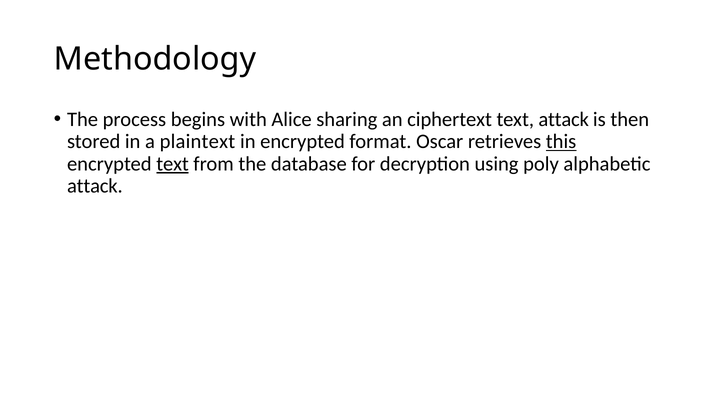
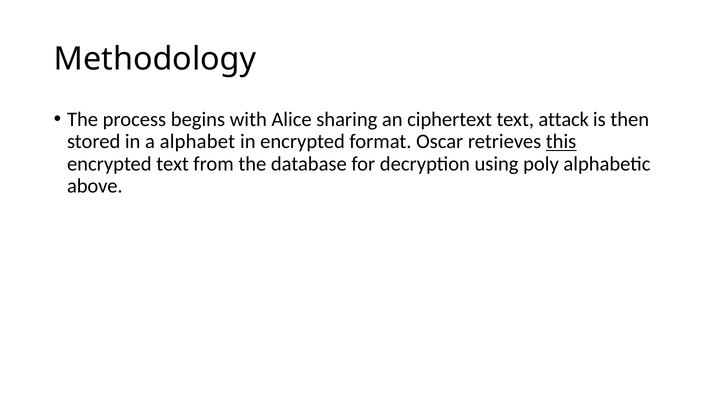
plaintext: plaintext -> alphabet (197, 142)
text underline: present -> none (173, 164)
attack: attack -> above (95, 186)
